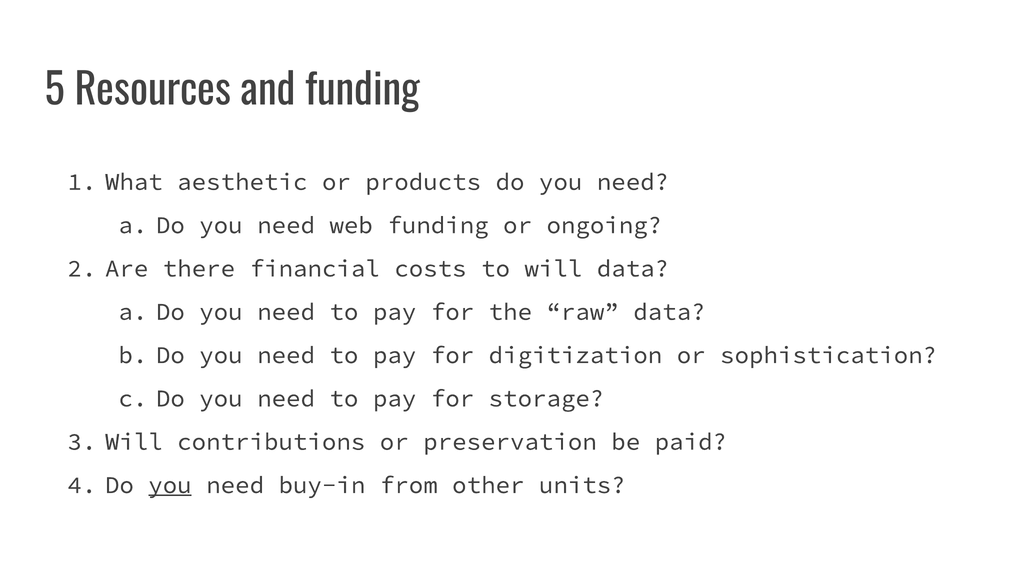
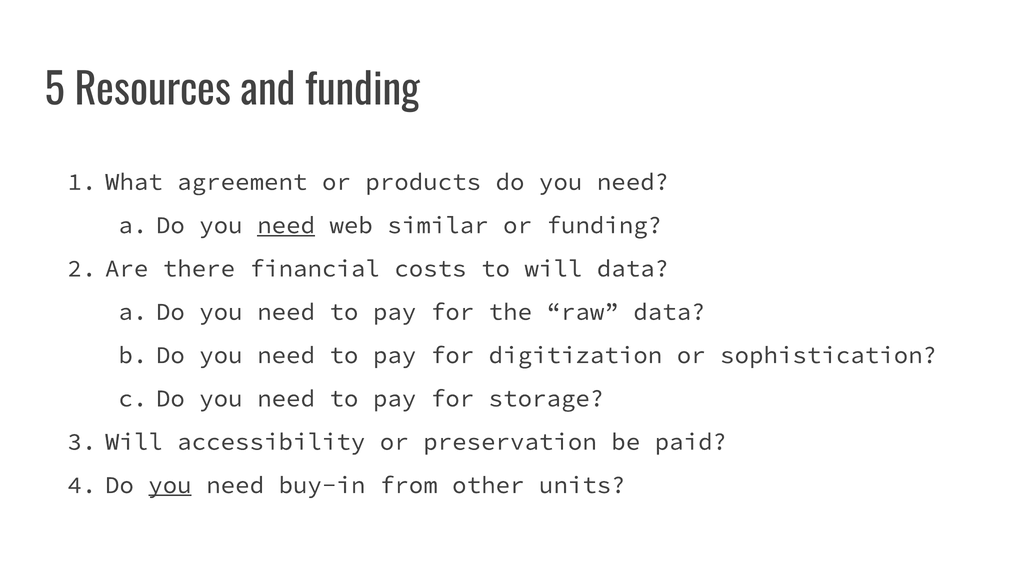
aesthetic: aesthetic -> agreement (242, 182)
need underline: none -> present (286, 225)
web funding: funding -> similar (438, 225)
or ongoing: ongoing -> funding (604, 225)
contributions: contributions -> accessibility (271, 442)
